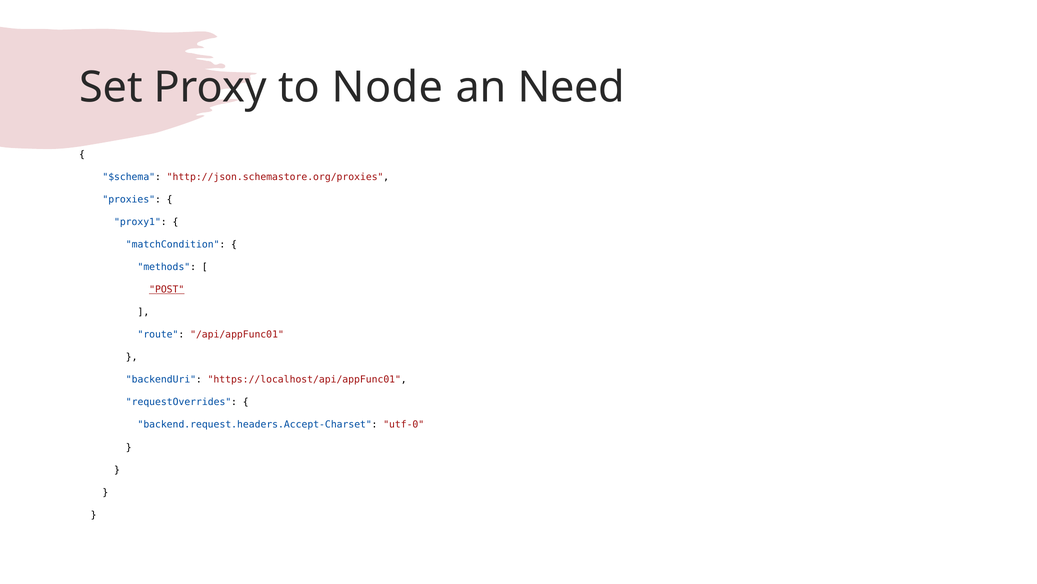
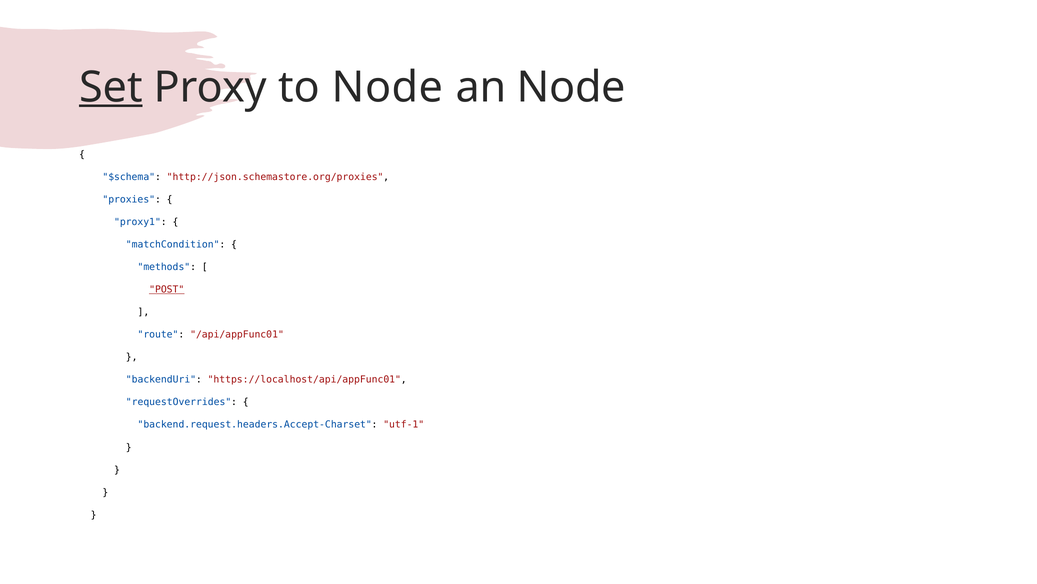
Set underline: none -> present (111, 87)
an Need: Need -> Node (571, 87)
utf-0: utf-0 -> utf-1 (404, 424)
